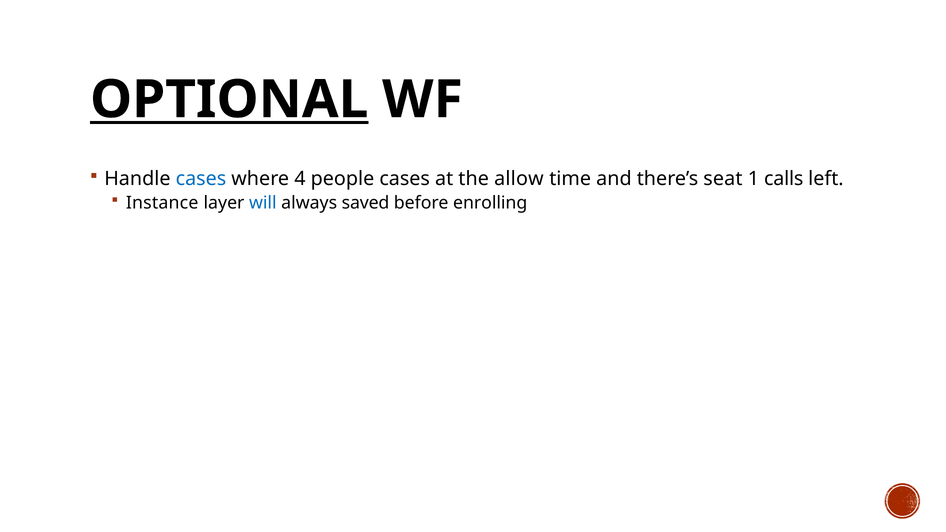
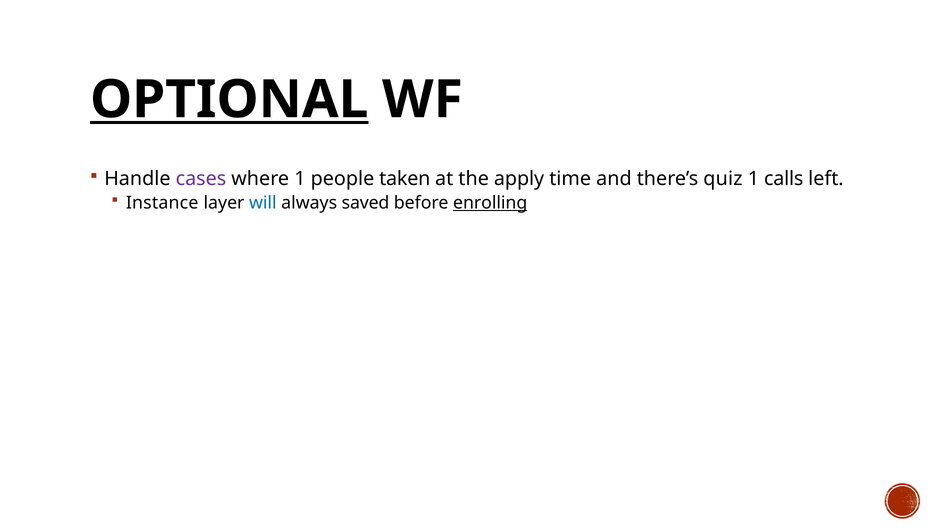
cases colour: blue -> purple (201, 179)
where 4: 4 -> 1 (300, 179)
people cases: cases -> taken (405, 179)
allow: allow -> apply (519, 179)
seat: seat -> quiz (723, 179)
enrolling underline: none -> present (490, 203)
